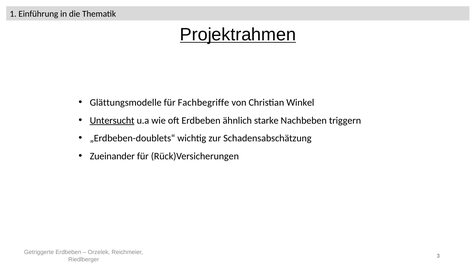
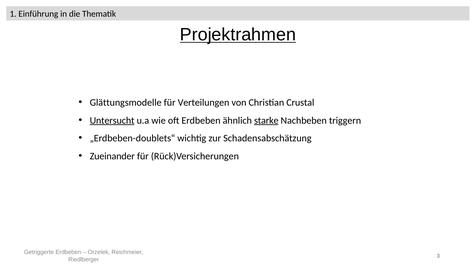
Fachbegriffe: Fachbegriffe -> Verteilungen (204, 102)
Winkel: Winkel -> Crustal (300, 102)
starke underline: none -> present (266, 120)
